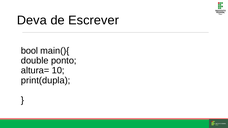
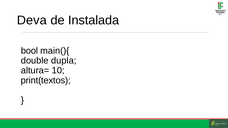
Escrever: Escrever -> Instalada (94, 20)
ponto: ponto -> dupla (64, 61)
print(dupla: print(dupla -> print(textos (46, 81)
